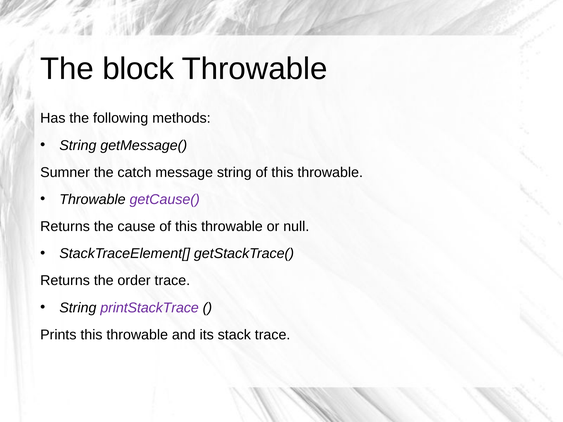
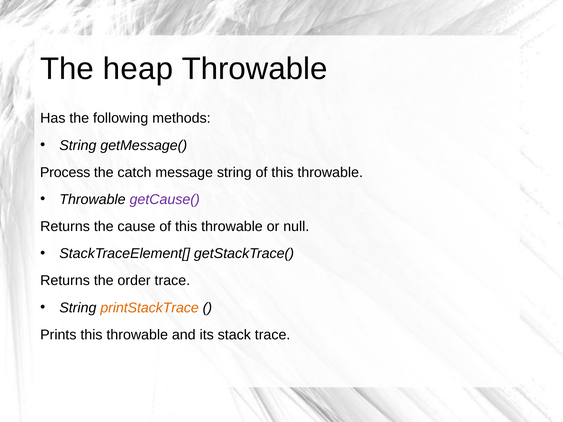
block: block -> heap (138, 69)
Sumner: Sumner -> Process (65, 172)
printStackTrace colour: purple -> orange (150, 308)
